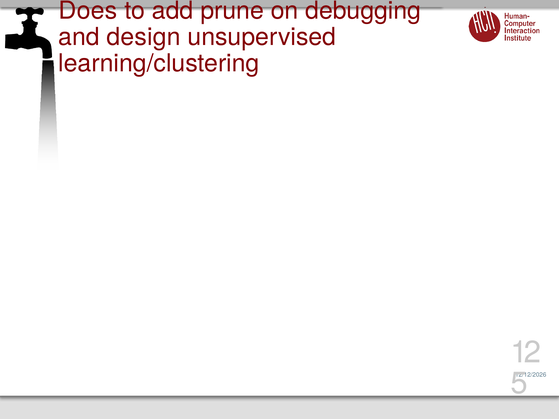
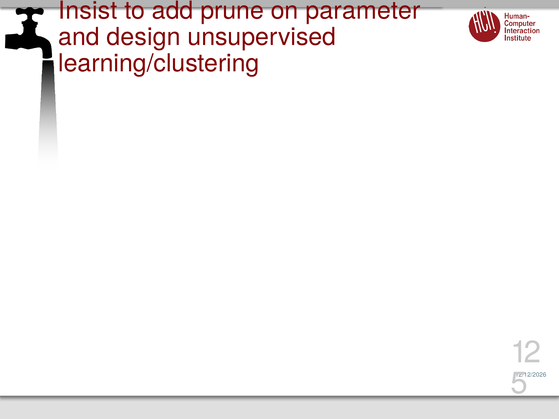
Does: Does -> Insist (88, 11)
debugging: debugging -> parameter (363, 11)
